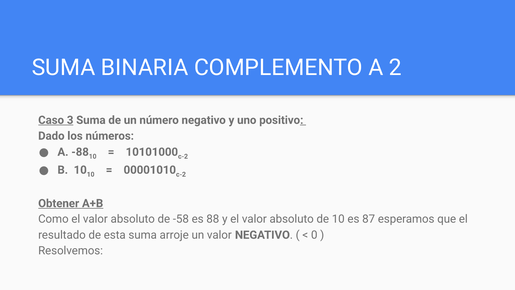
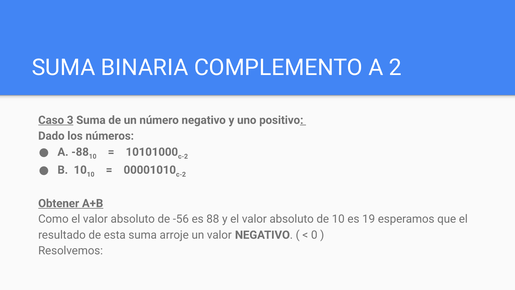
-58: -58 -> -56 (181, 219)
87: 87 -> 19 (369, 219)
